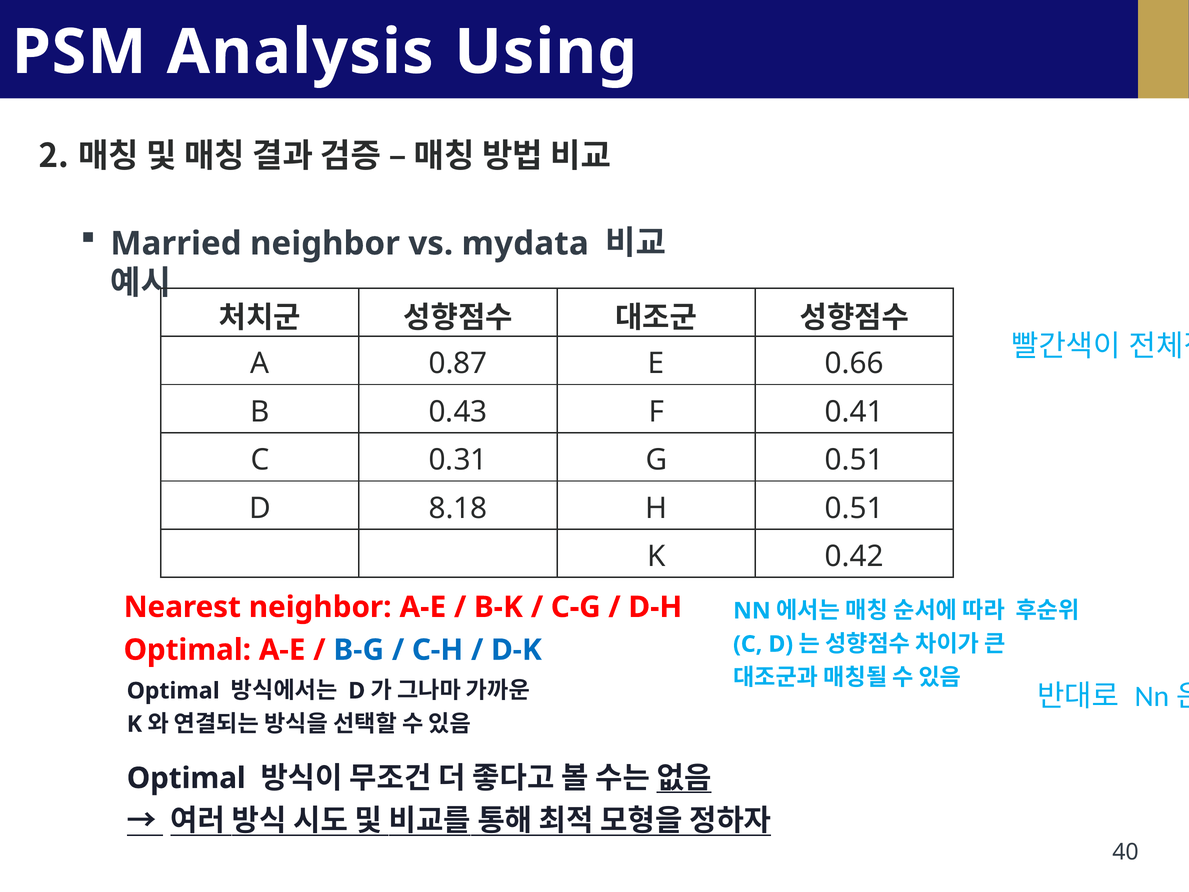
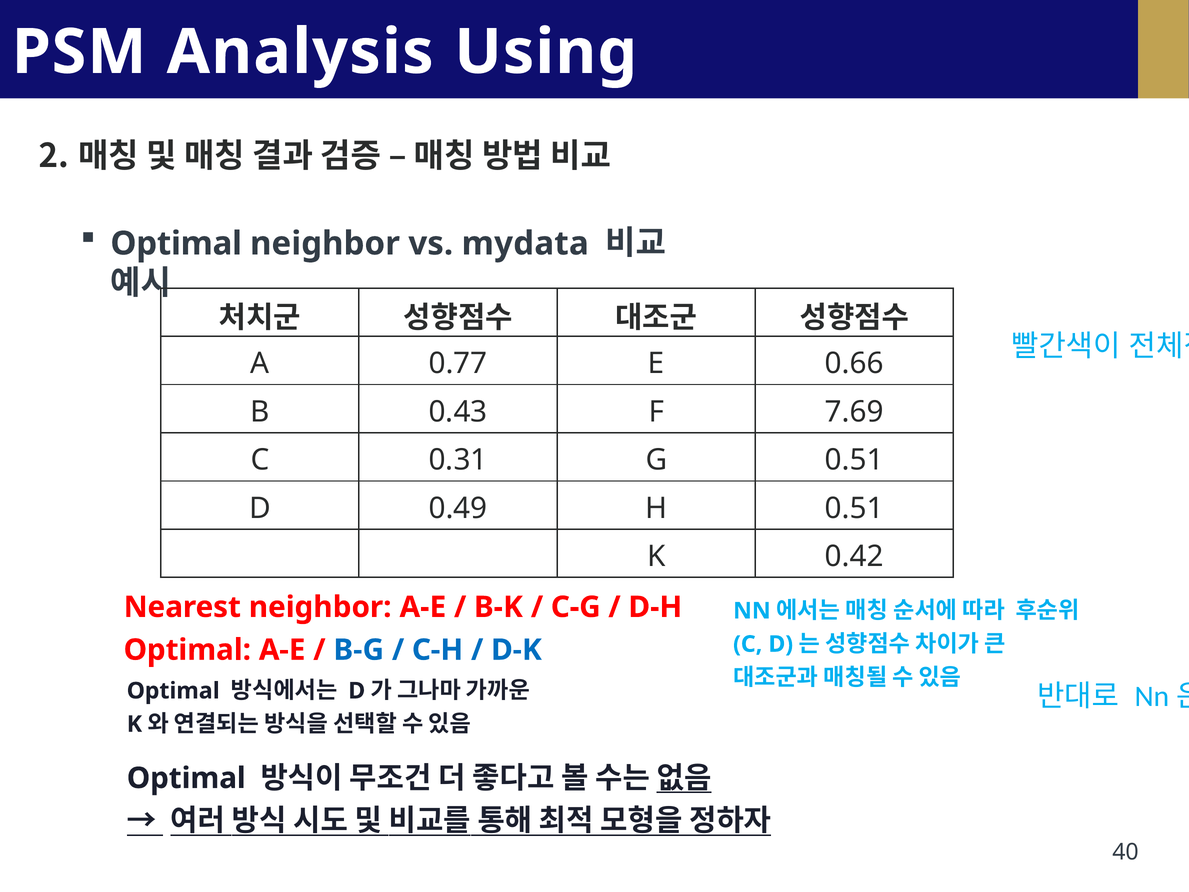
Married: Married -> Optimal (176, 244)
0.87: 0.87 -> 0.77 (458, 363)
0.41: 0.41 -> 7.69 (854, 412)
8.18: 8.18 -> 0.49 (458, 508)
